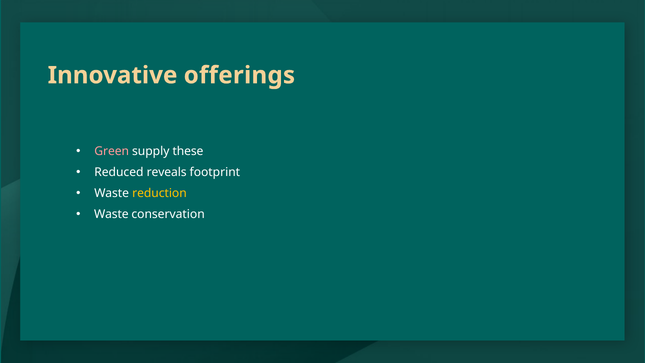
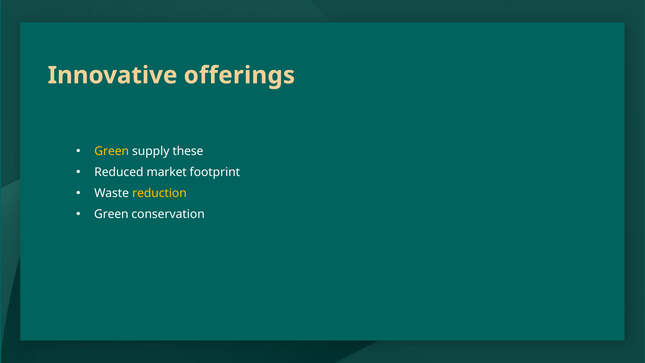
Green colour: pink -> yellow (112, 151)
reveals: reveals -> market (167, 172)
Waste: Waste -> Green (111, 214)
